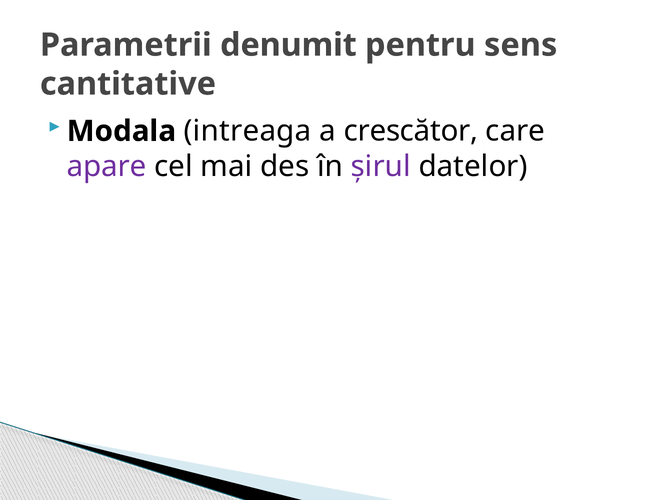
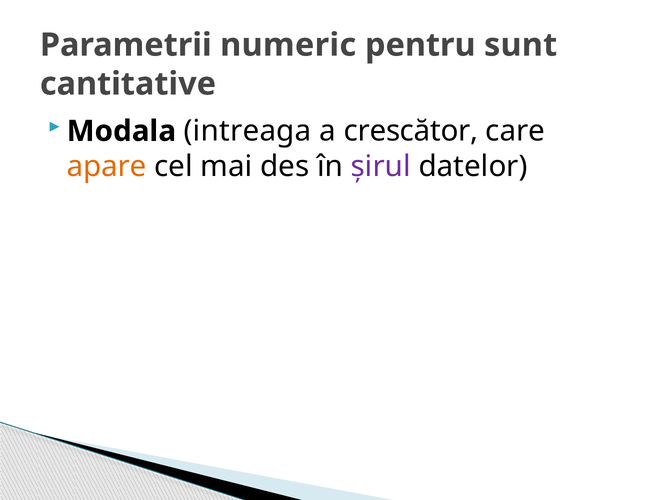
denumit: denumit -> numeric (288, 45)
sens: sens -> sunt (521, 45)
apare colour: purple -> orange (107, 167)
